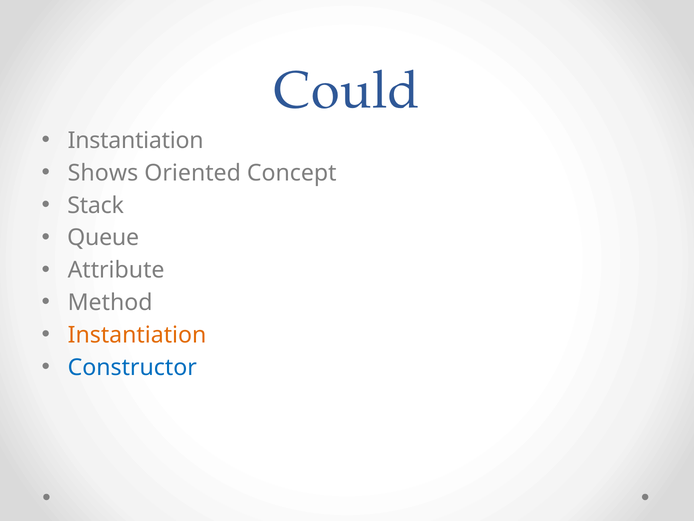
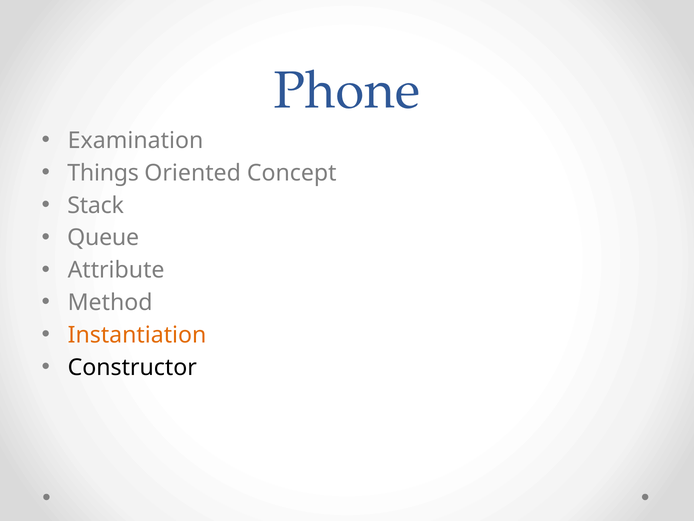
Could: Could -> Phone (347, 90)
Instantiation: Instantiation -> Examination (136, 140)
Shows: Shows -> Things (103, 173)
Constructor colour: blue -> black (132, 367)
